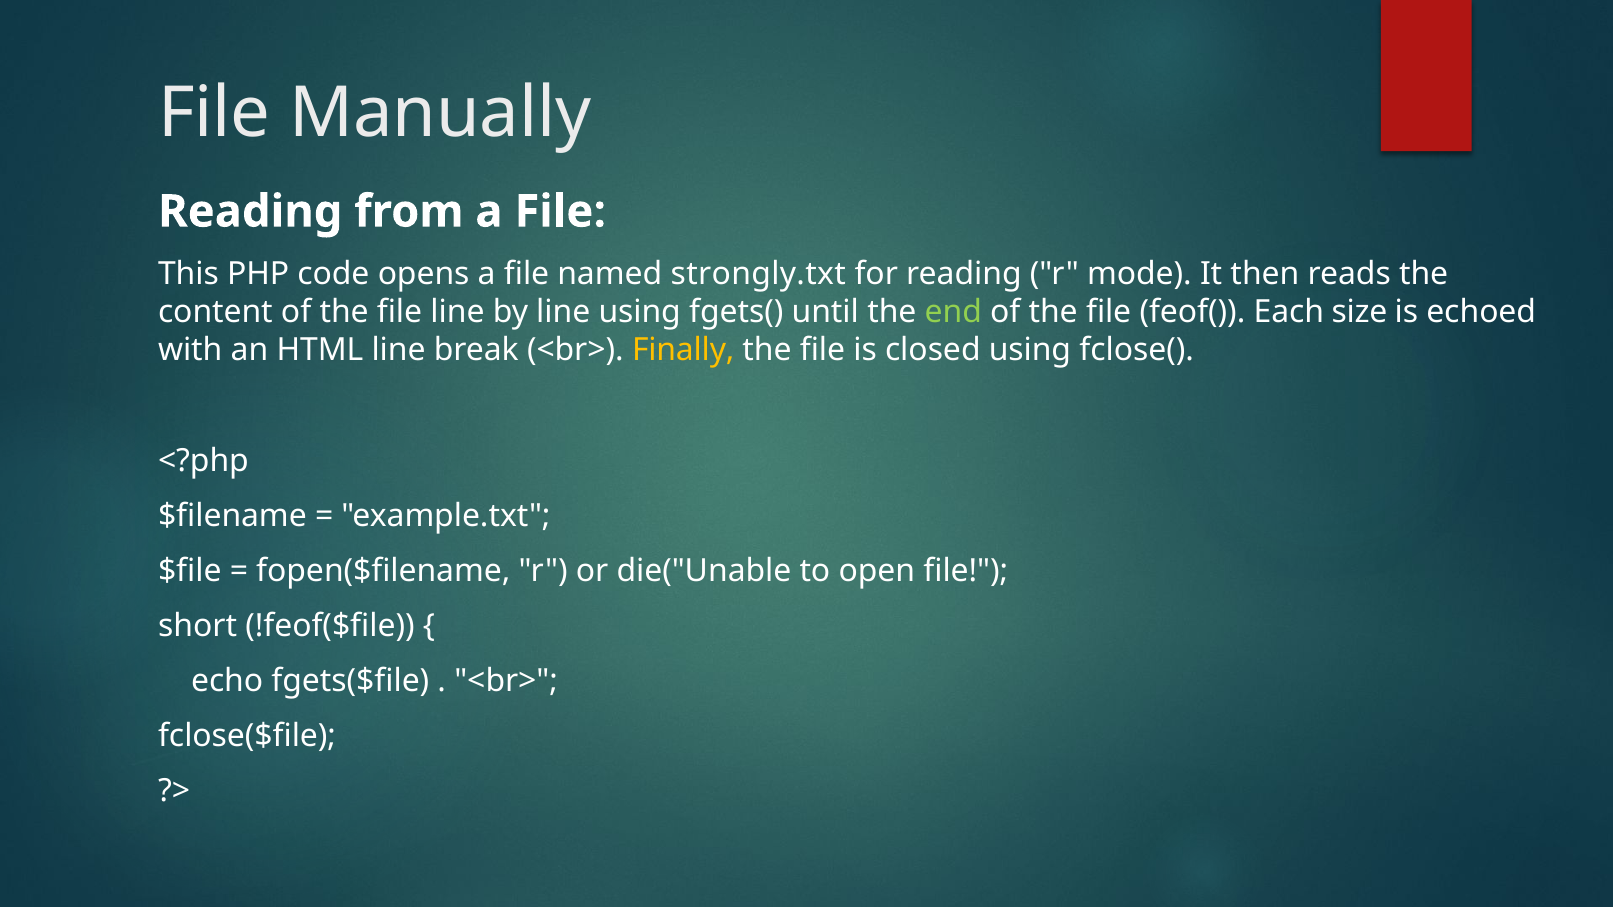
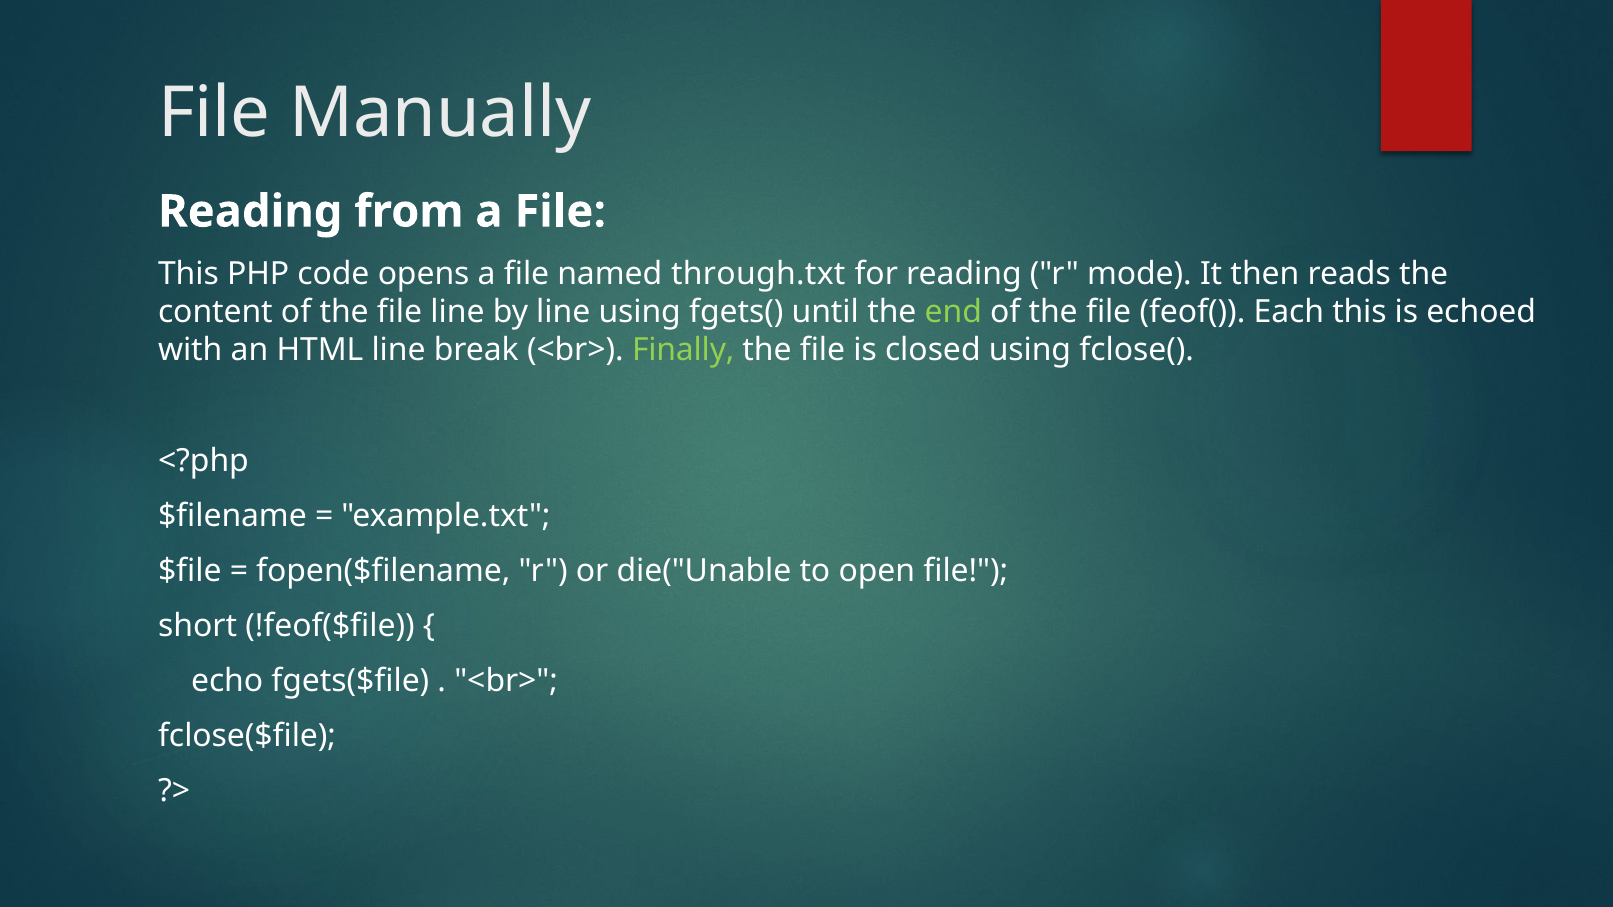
strongly.txt: strongly.txt -> through.txt (758, 274)
Each size: size -> this (1359, 312)
Finally colour: yellow -> light green (683, 351)
